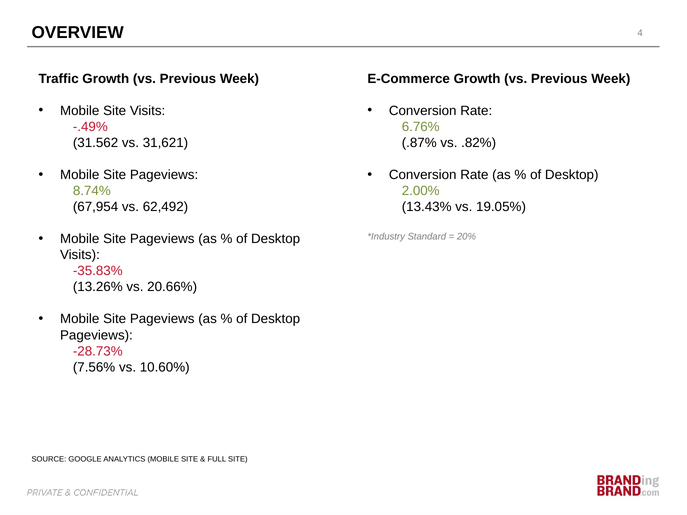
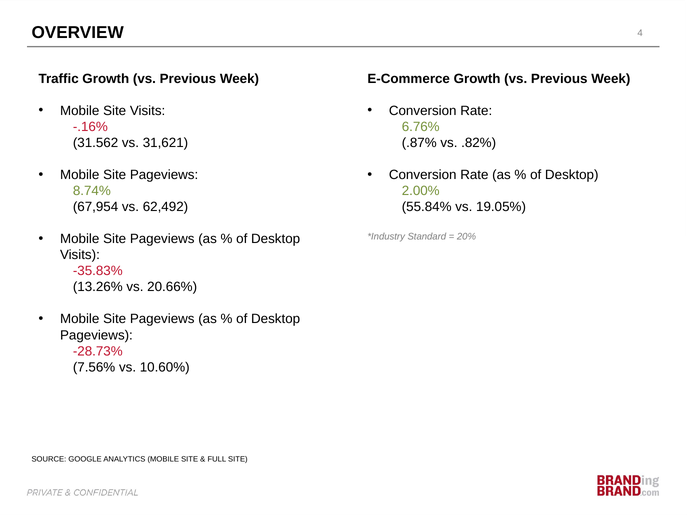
-.49%: -.49% -> -.16% (90, 127)
13.43%: 13.43% -> 55.84% (427, 207)
